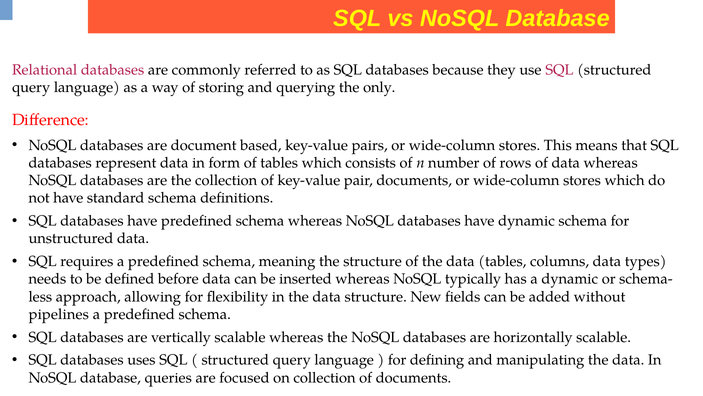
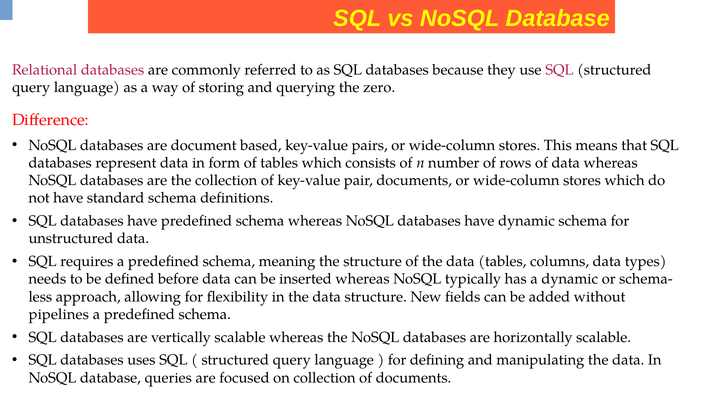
only: only -> zero (379, 87)
